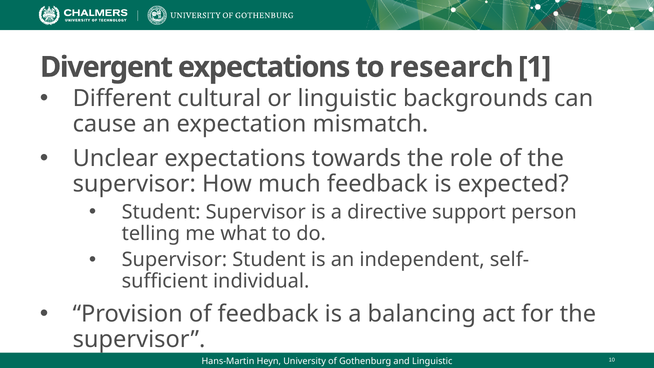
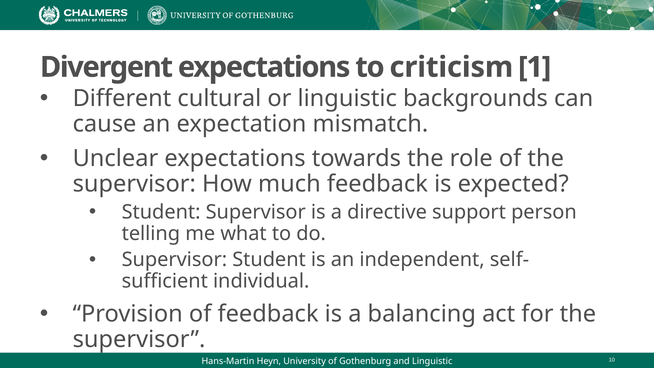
research: research -> criticism (451, 67)
